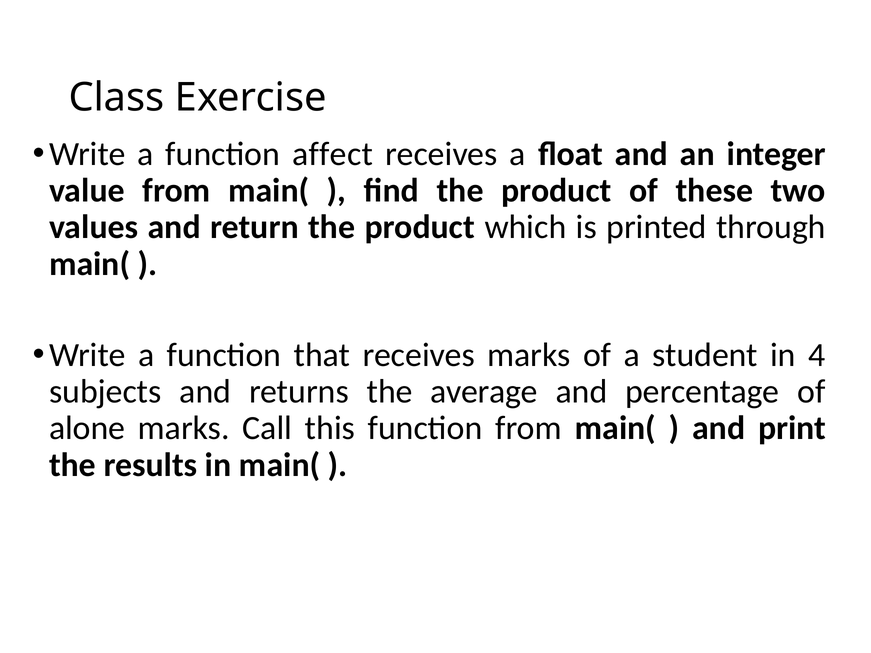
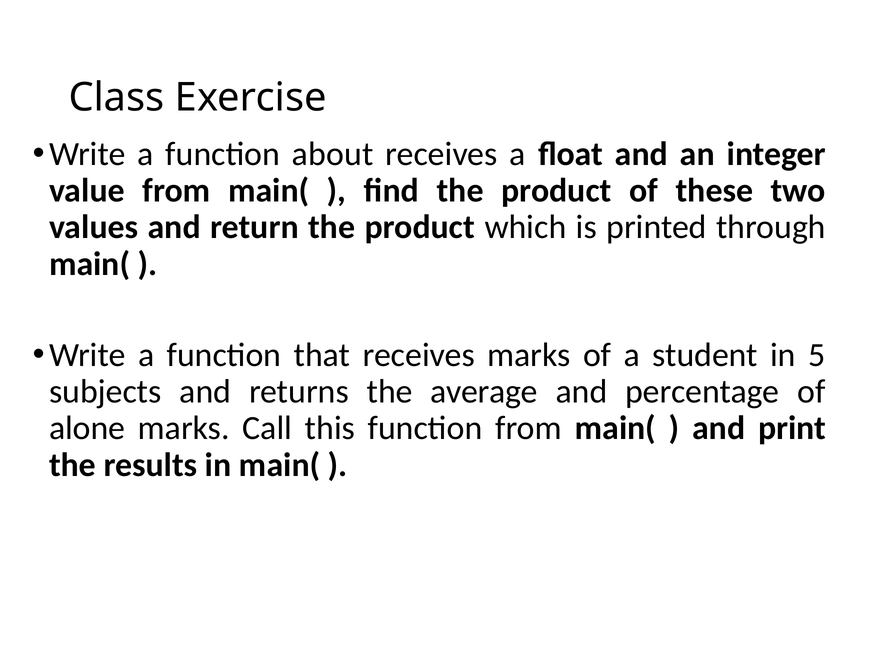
affect: affect -> about (333, 154)
4: 4 -> 5 (817, 355)
